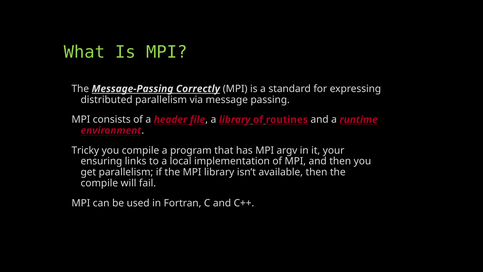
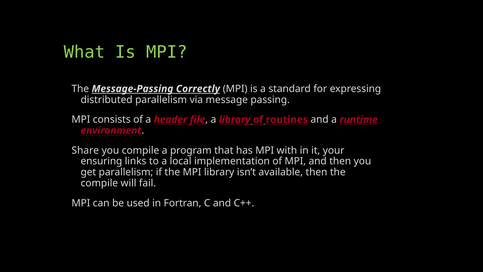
Tricky: Tricky -> Share (85, 150)
argv: argv -> with (287, 150)
